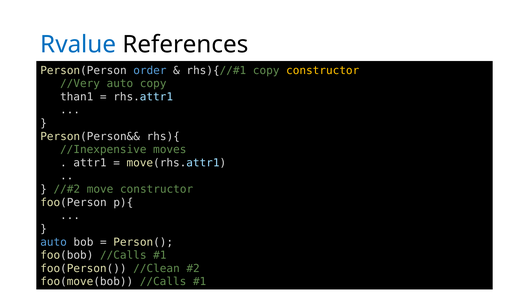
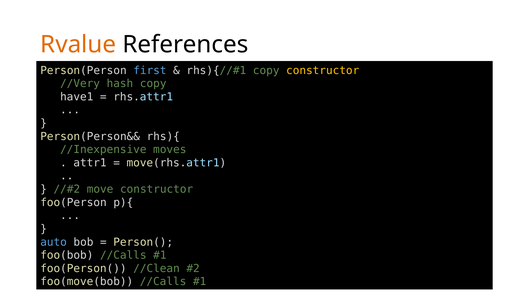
Rvalue colour: blue -> orange (78, 44)
order: order -> first (150, 71)
//Very auto: auto -> hash (120, 84)
than1: than1 -> have1 (77, 97)
